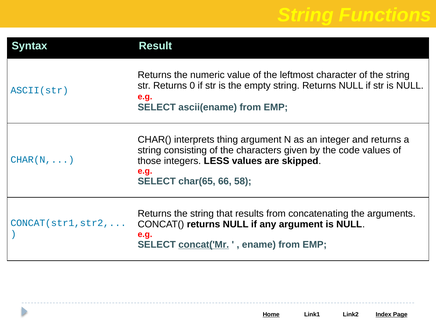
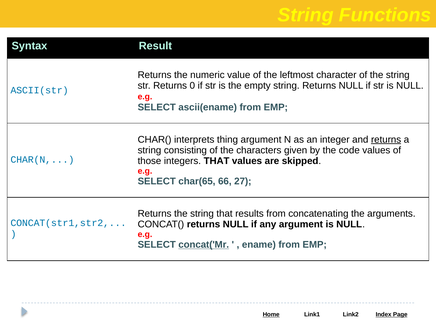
returns underline: none -> present (386, 140)
integers LESS: LESS -> THAT (217, 161)
58: 58 -> 27 (243, 181)
